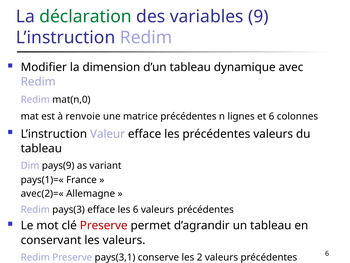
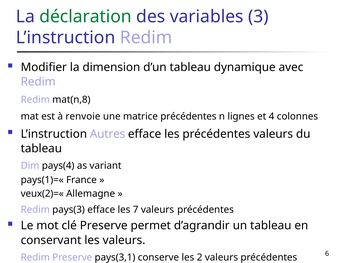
9: 9 -> 3 (258, 17)
mat(n,0: mat(n,0 -> mat(n,8 (71, 99)
et 6: 6 -> 4 (272, 116)
Valeur: Valeur -> Autres (108, 134)
pays(9: pays(9 -> pays(4 (58, 165)
avec(2)=«: avec(2)=« -> veux(2)=« (42, 193)
les 6: 6 -> 7 (136, 209)
Preserve colour: red -> black (104, 225)
